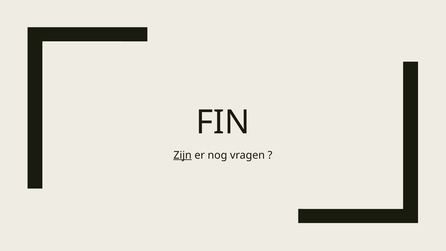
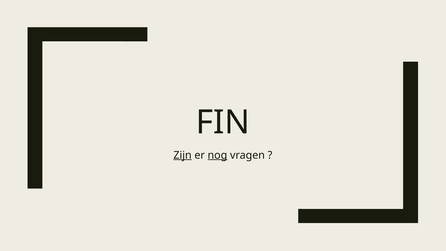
nog underline: none -> present (217, 155)
